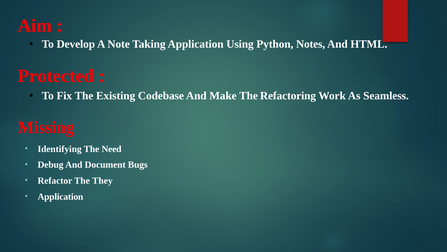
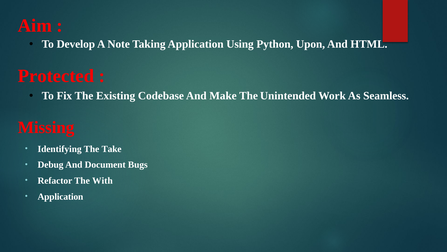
Notes: Notes -> Upon (311, 44)
Refactoring: Refactoring -> Unintended (288, 96)
Need: Need -> Take (112, 149)
They: They -> With (102, 180)
